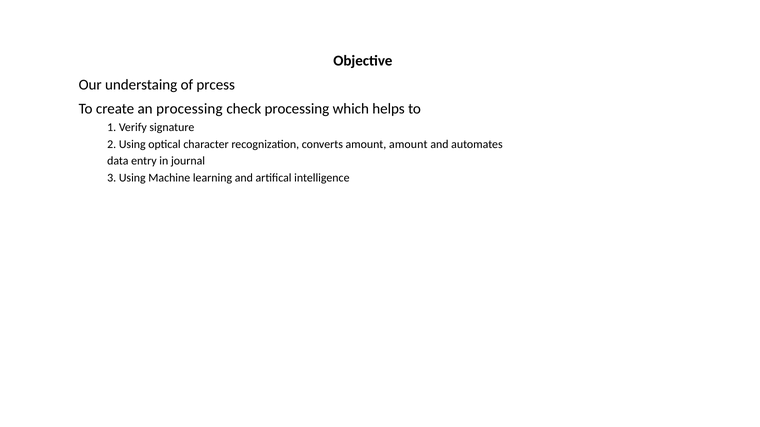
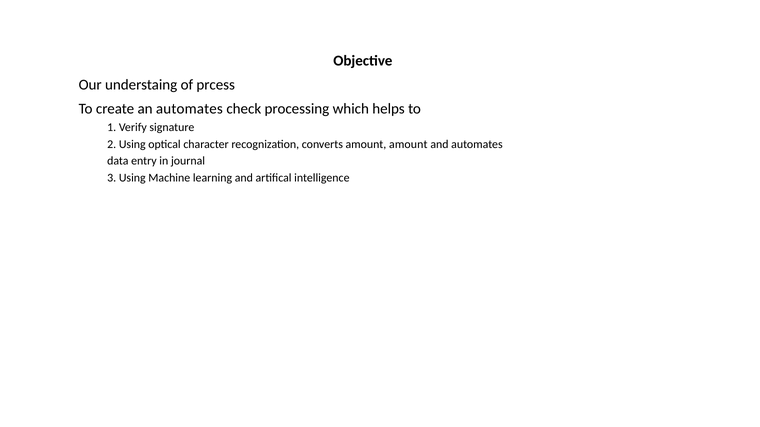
an processing: processing -> automates (189, 109)
